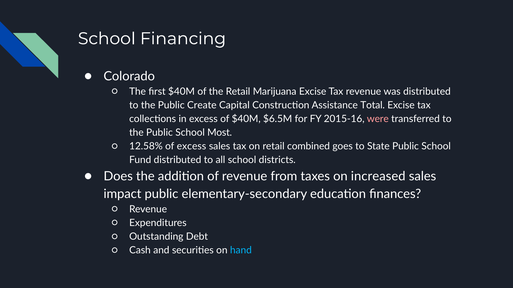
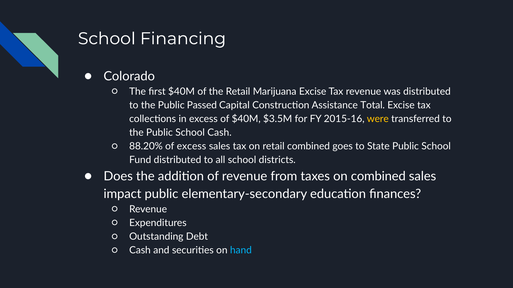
Create: Create -> Passed (202, 105)
$6.5M: $6.5M -> $3.5M (278, 119)
were colour: pink -> yellow (378, 119)
School Most: Most -> Cash (220, 133)
12.58%: 12.58% -> 88.20% (146, 147)
on increased: increased -> combined (378, 177)
